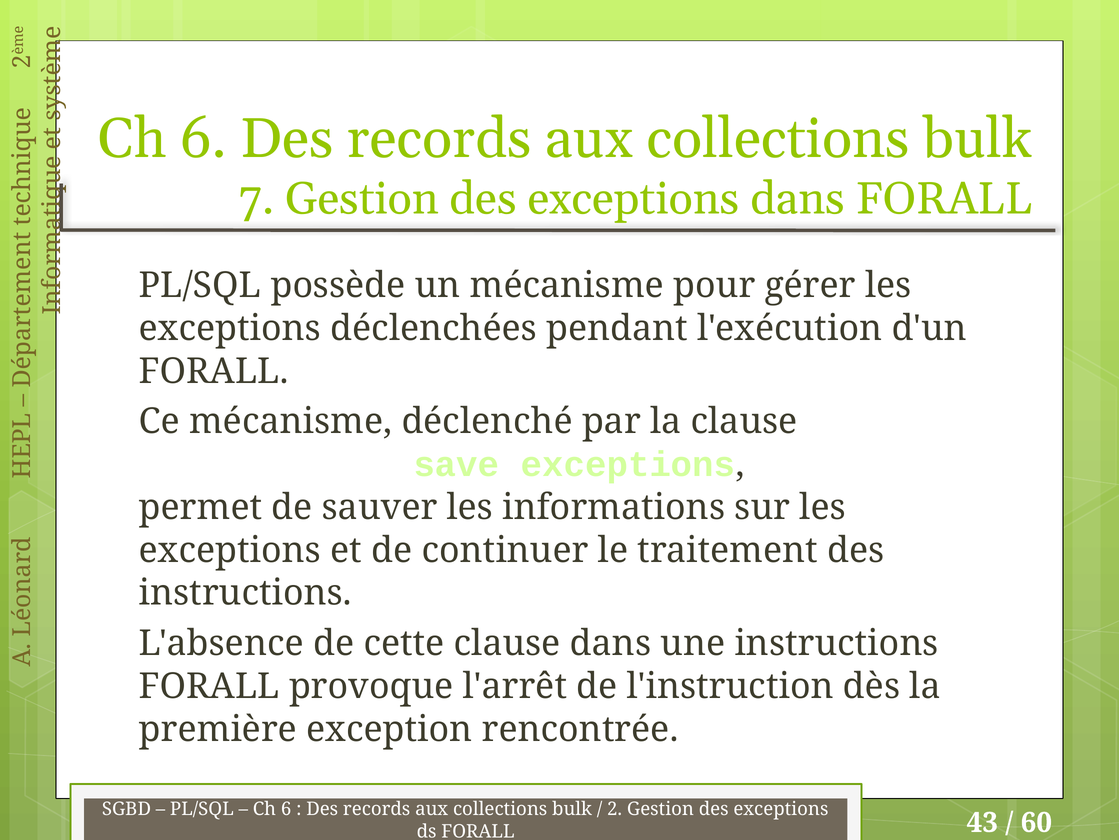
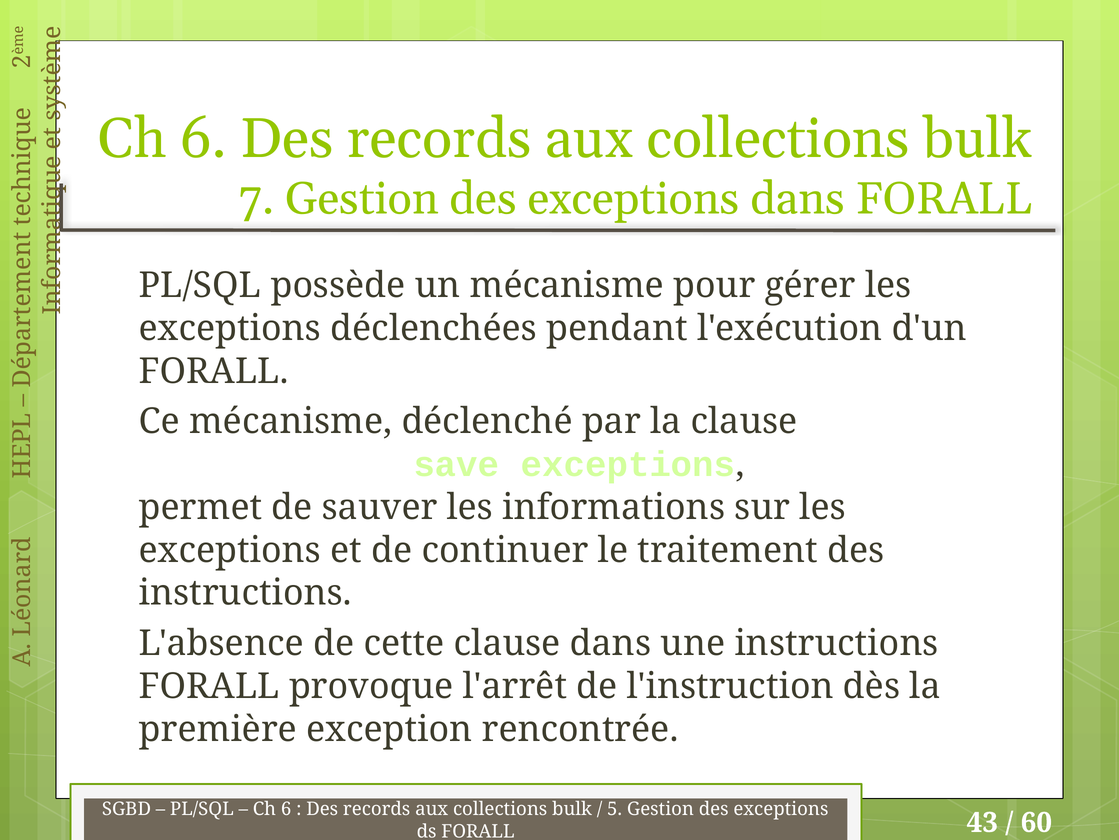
2: 2 -> 5 (615, 808)
